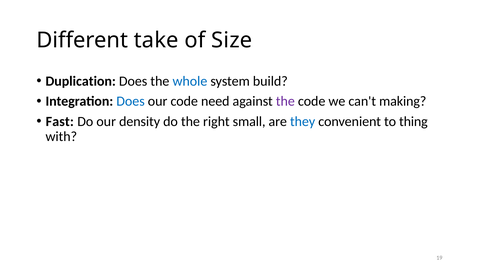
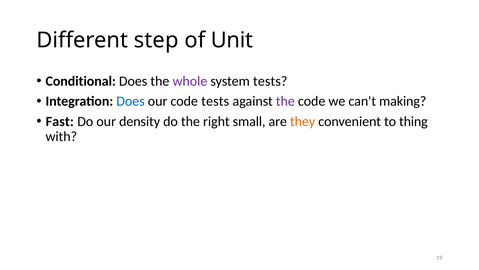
take: take -> step (156, 40)
Size: Size -> Unit (232, 40)
Duplication: Duplication -> Conditional (81, 81)
whole colour: blue -> purple (190, 81)
system build: build -> tests (270, 81)
code need: need -> tests (215, 101)
they colour: blue -> orange (303, 121)
